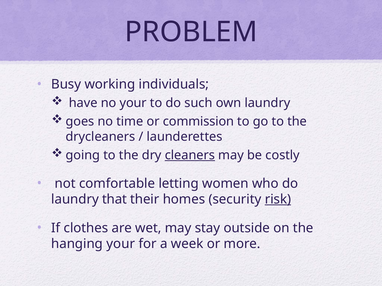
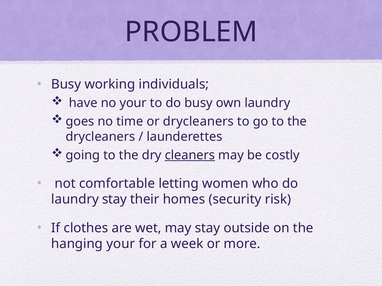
do such: such -> busy (199, 103)
or commission: commission -> drycleaners (198, 122)
laundry that: that -> stay (114, 200)
risk underline: present -> none (278, 200)
